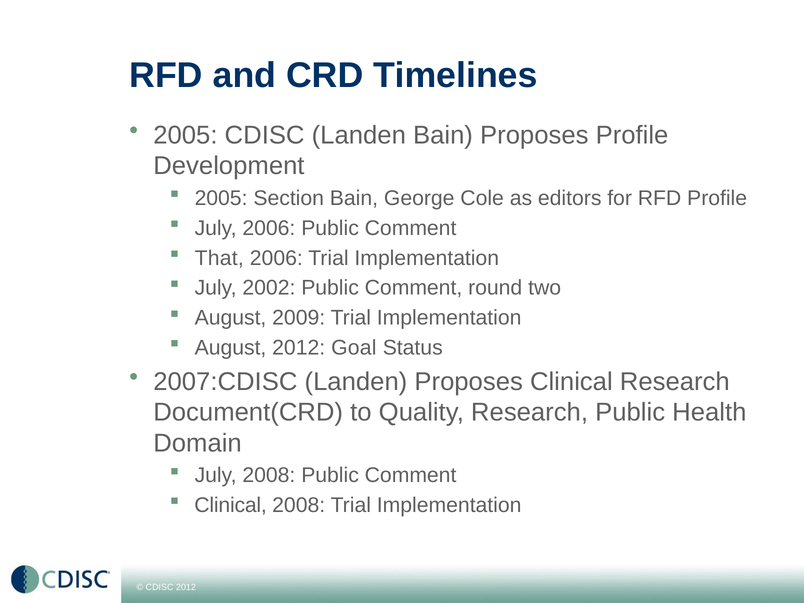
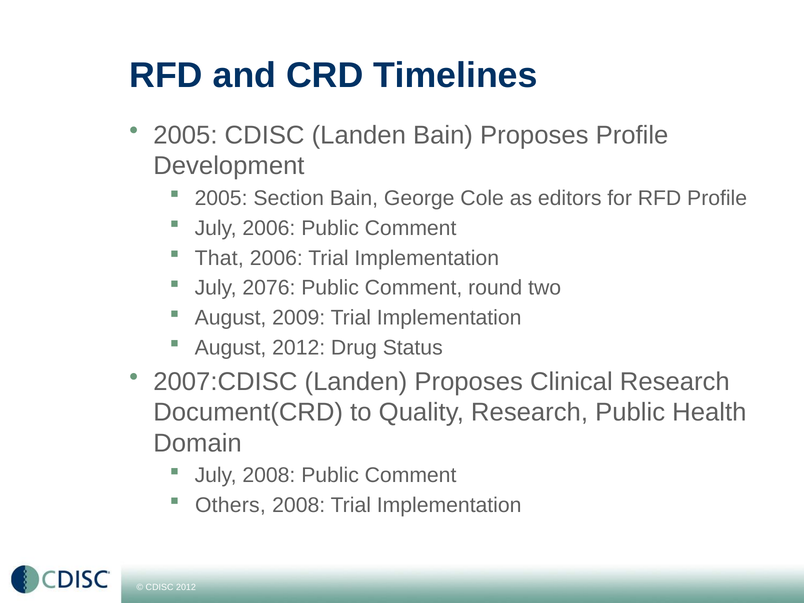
2002: 2002 -> 2076 (269, 288)
Goal: Goal -> Drug (354, 348)
Clinical: Clinical -> Others (230, 505)
